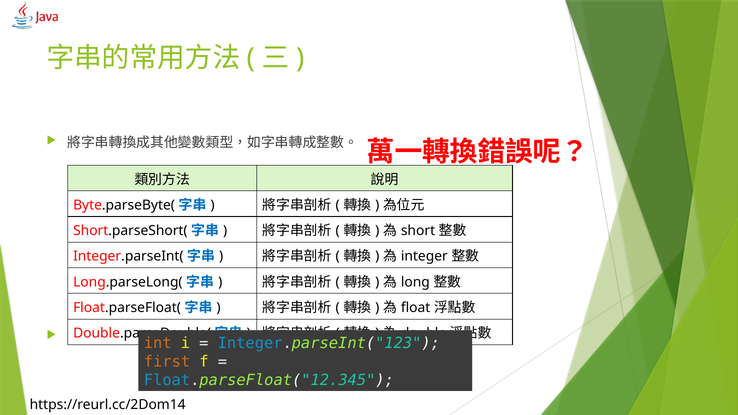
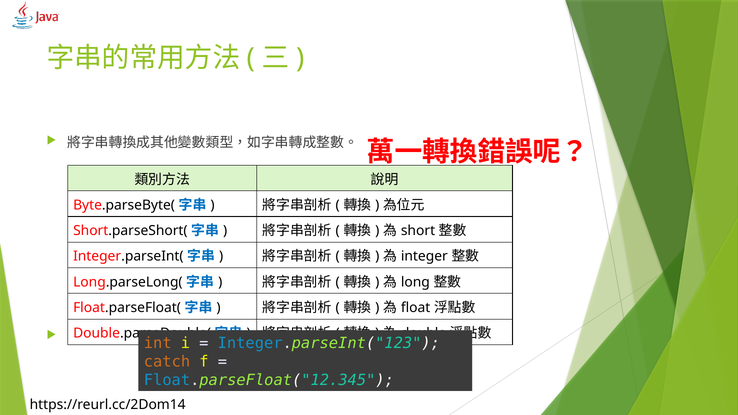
first: first -> catch (167, 362)
